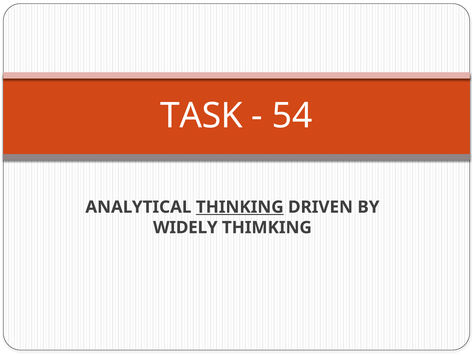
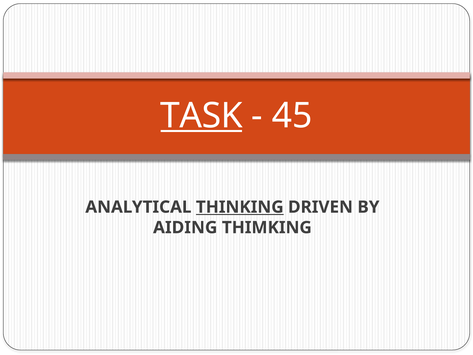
TASK underline: none -> present (201, 116)
54: 54 -> 45 (292, 116)
WIDELY: WIDELY -> AIDING (185, 227)
